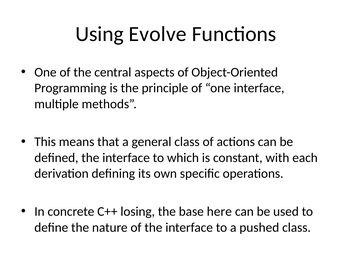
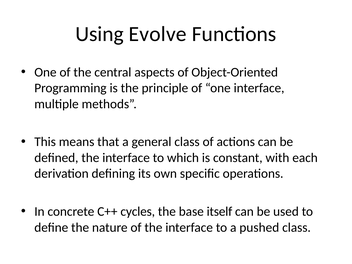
losing: losing -> cycles (138, 212)
here: here -> itself (219, 212)
